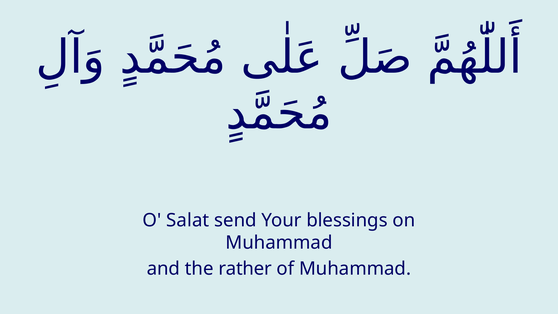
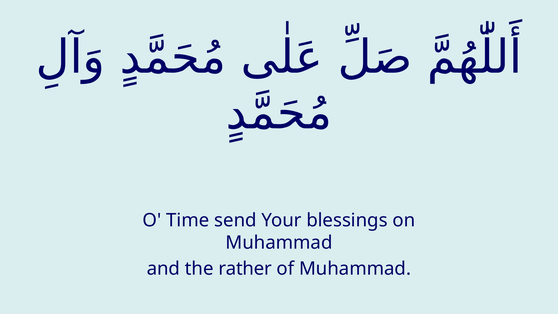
Salat: Salat -> Time (188, 220)
